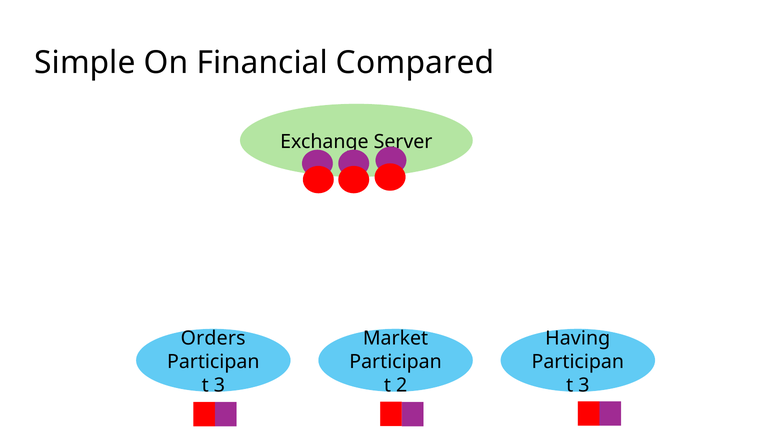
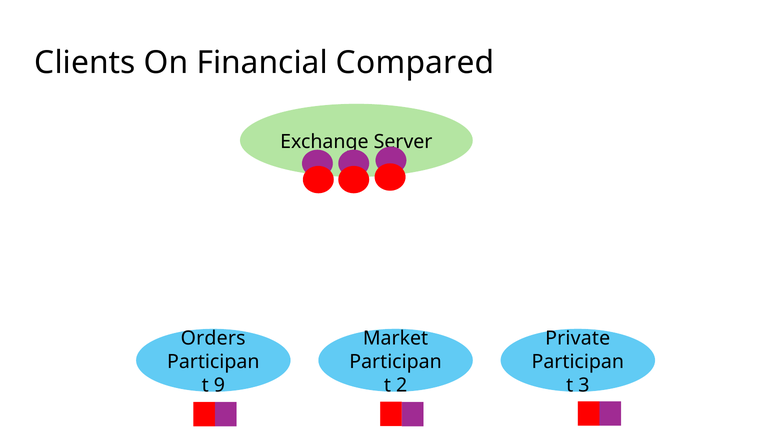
Simple: Simple -> Clients (85, 63)
Having: Having -> Private (578, 338)
3: 3 -> 9 (219, 385)
